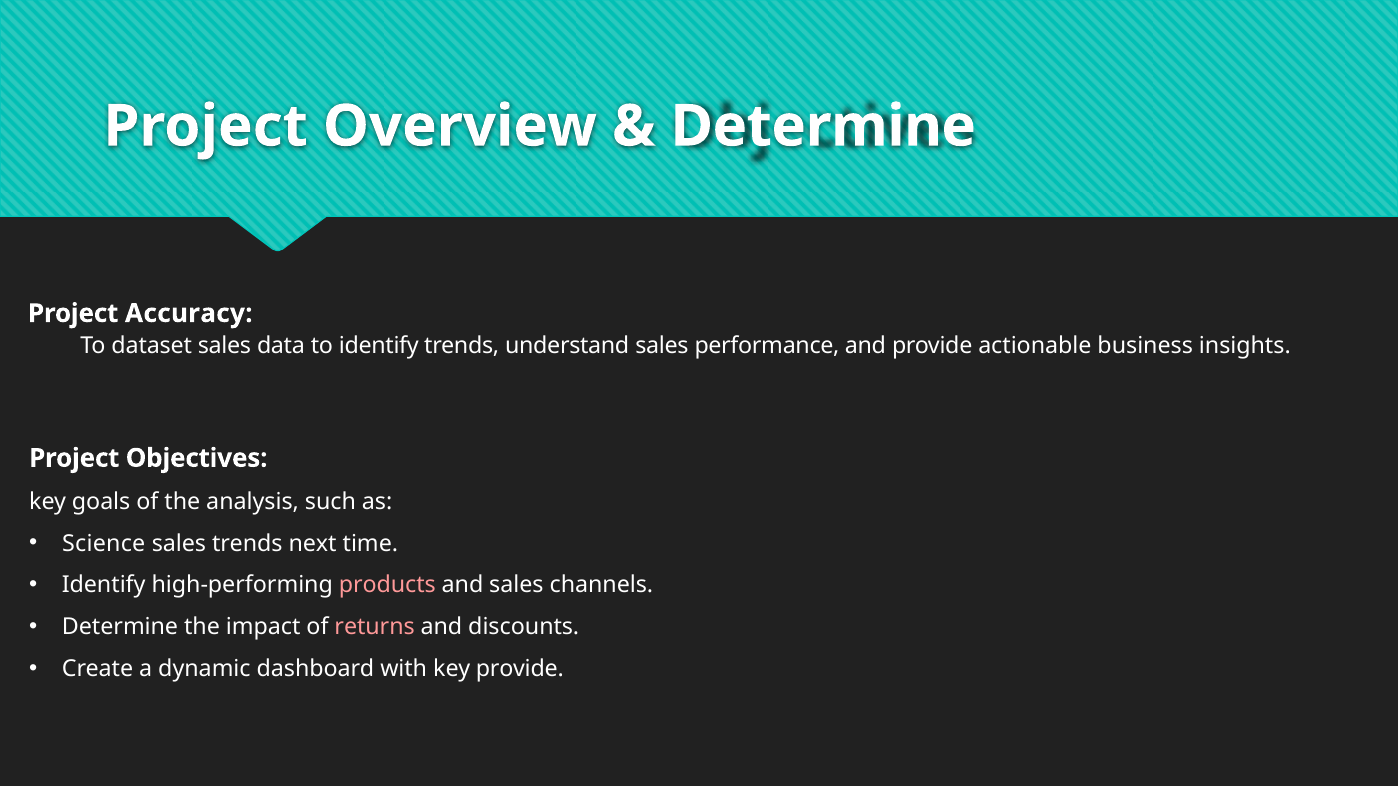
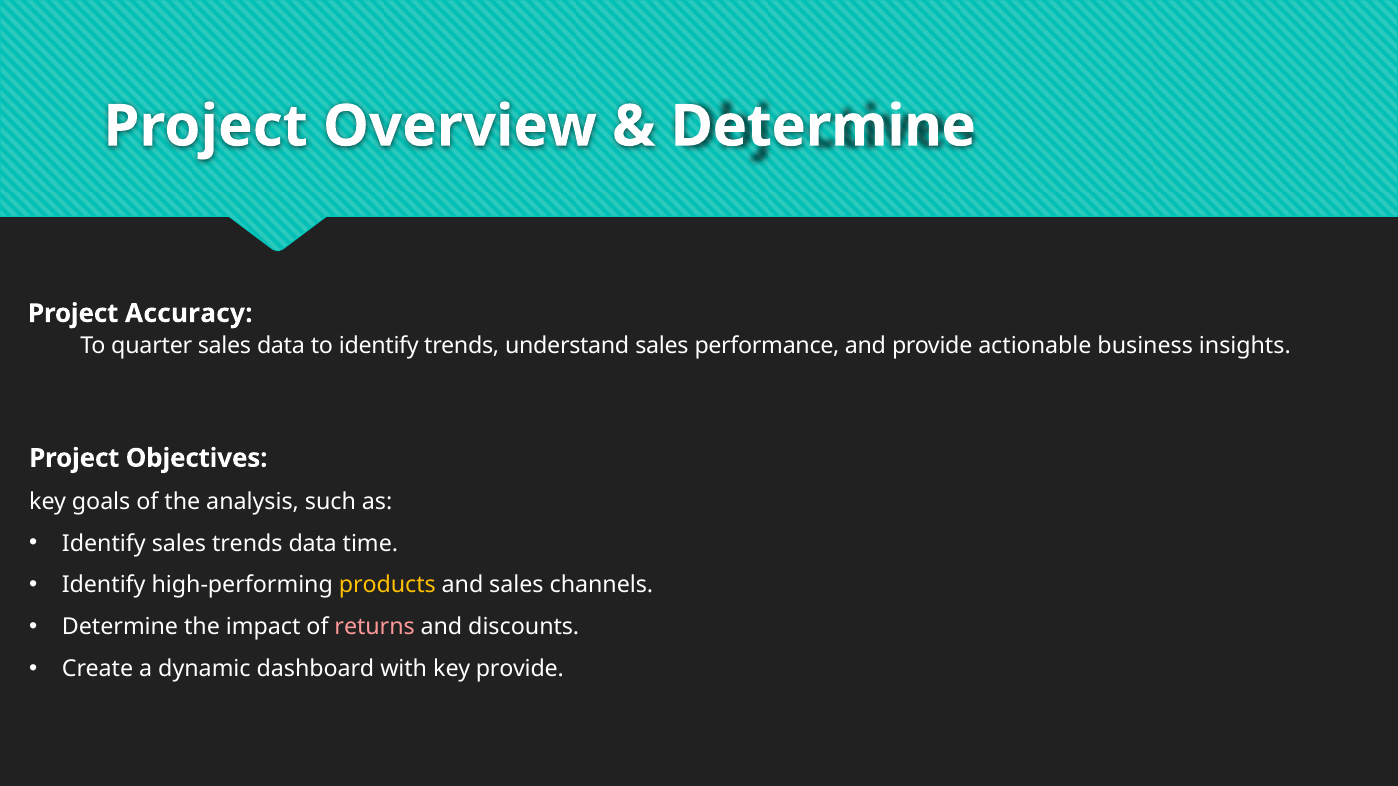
dataset: dataset -> quarter (152, 346)
Science: Science -> Identify (104, 544)
trends next: next -> data (313, 544)
products colour: pink -> yellow (387, 586)
